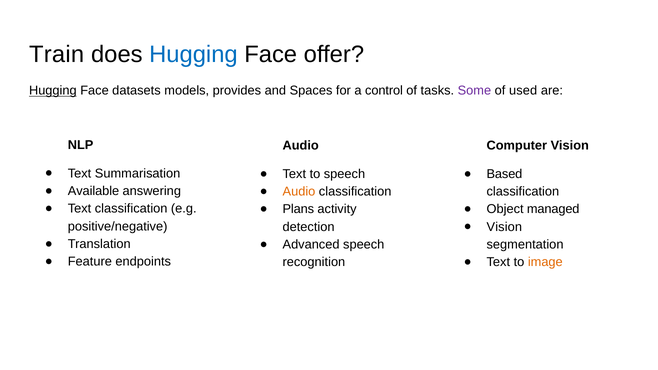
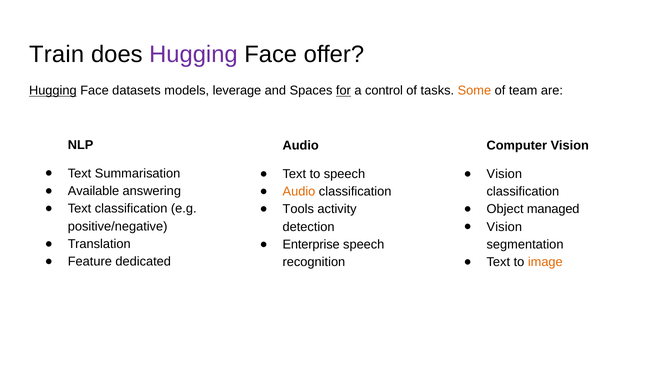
Hugging colour: blue -> purple (193, 55)
provides: provides -> leverage (237, 91)
for underline: none -> present (343, 91)
Some colour: purple -> orange (474, 91)
used: used -> team (523, 91)
Based: Based -> Vision (504, 174)
Plans: Plans -> Tools (298, 209)
Advanced: Advanced -> Enterprise (311, 245)
endpoints: endpoints -> dedicated (143, 262)
